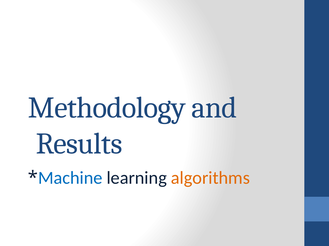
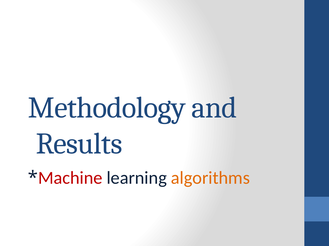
Machine colour: blue -> red (70, 178)
